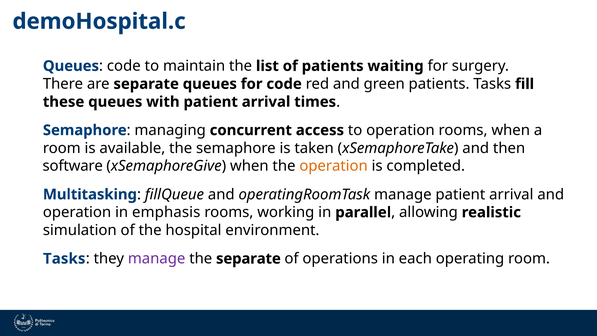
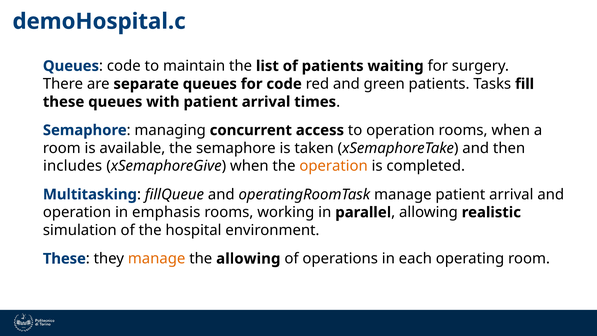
software: software -> includes (73, 166)
Tasks: Tasks -> These (64, 259)
manage colour: purple -> orange (157, 259)
the separate: separate -> allowing (248, 259)
